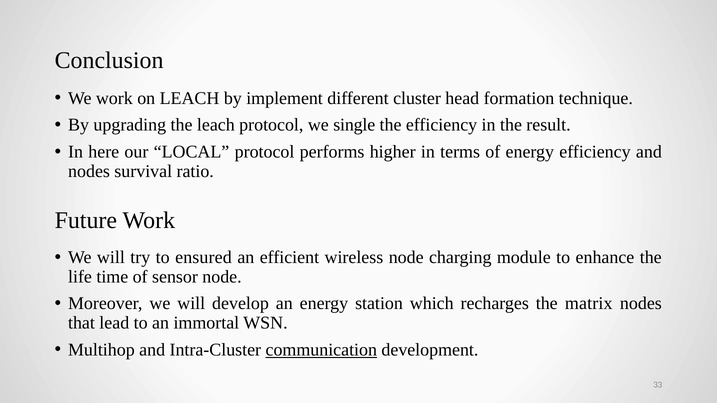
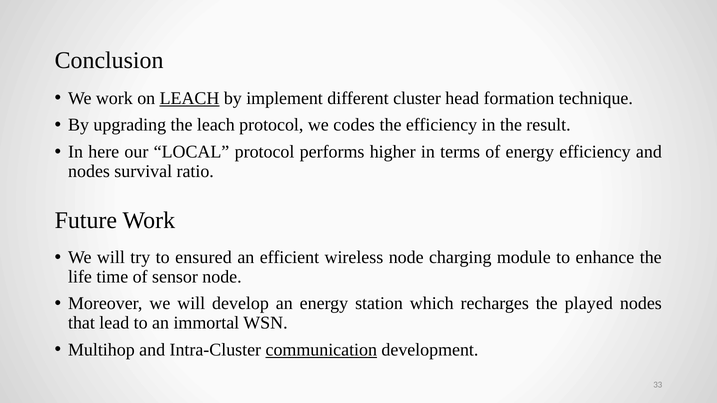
LEACH underline: none -> present (190, 98)
single: single -> codes (354, 125)
matrix: matrix -> played (589, 304)
